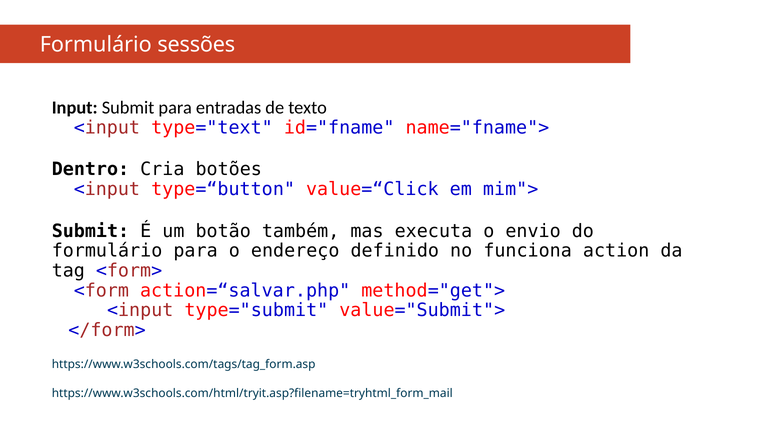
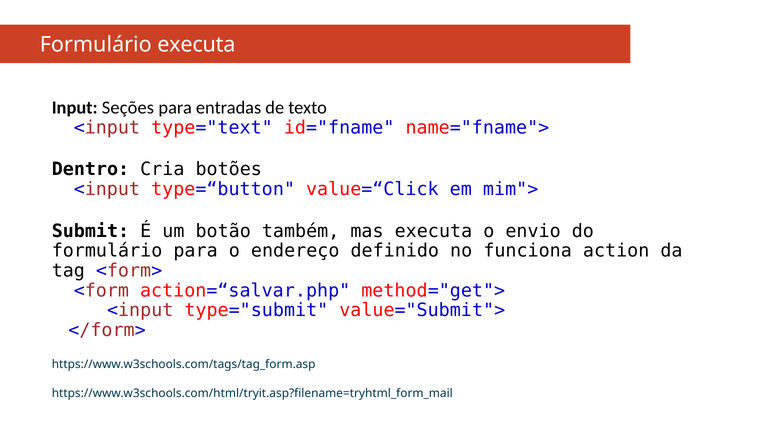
Formulário sessões: sessões -> executa (196, 45)
Input Submit: Submit -> Seções (128, 108)
